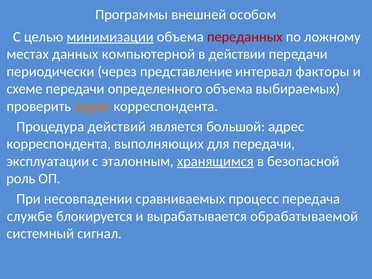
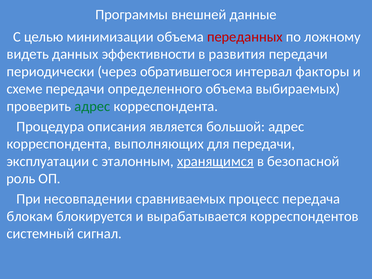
особом: особом -> данные (253, 15)
минимизации underline: present -> none (110, 37)
местах: местах -> видеть (28, 54)
компьютерной: компьютерной -> эффективности (148, 54)
действии: действии -> развития (237, 54)
представление: представление -> обратившегося (186, 72)
адрес colour: orange -> green (92, 106)
действий: действий -> описания (117, 127)
службе: службе -> блокам (30, 216)
обрабатываемой: обрабатываемой -> корреспондентов (304, 216)
